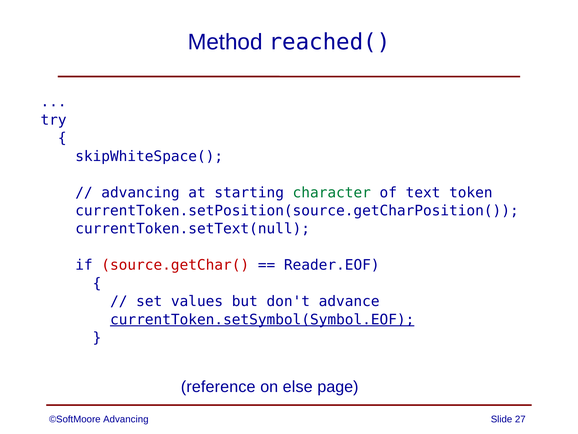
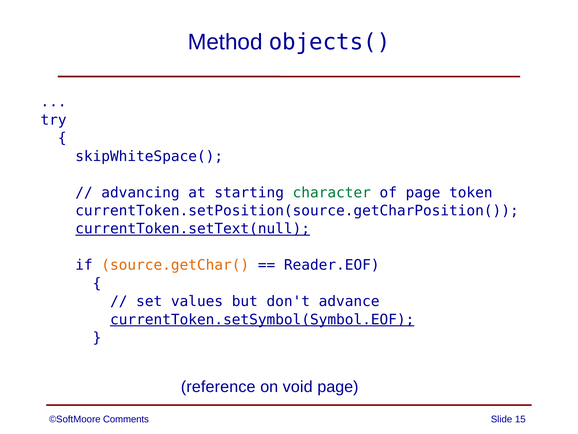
reached(: reached( -> objects( (330, 42)
of text: text -> page (423, 192)
currentToken.setText(null underline: none -> present (193, 229)
source.getChar( colour: red -> orange (175, 265)
else: else -> void (298, 386)
©SoftMoore Advancing: Advancing -> Comments (126, 419)
27: 27 -> 15 (520, 419)
